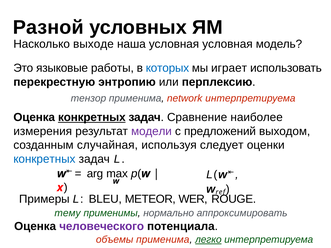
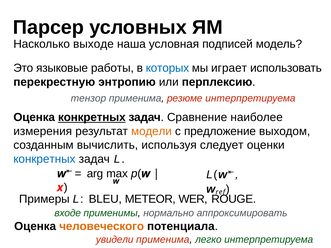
Разной: Разной -> Парсер (48, 27)
условная условная: условная -> подписей (227, 44)
network: network -> резюме (185, 99)
модели colour: purple -> orange (151, 131)
предложений: предложений -> предложение (220, 131)
случайная: случайная -> вычислить (107, 145)
тему: тему -> входе (68, 213)
человеческого colour: purple -> orange (102, 227)
объемы: объемы -> увидели (115, 240)
легко underline: present -> none (208, 240)
